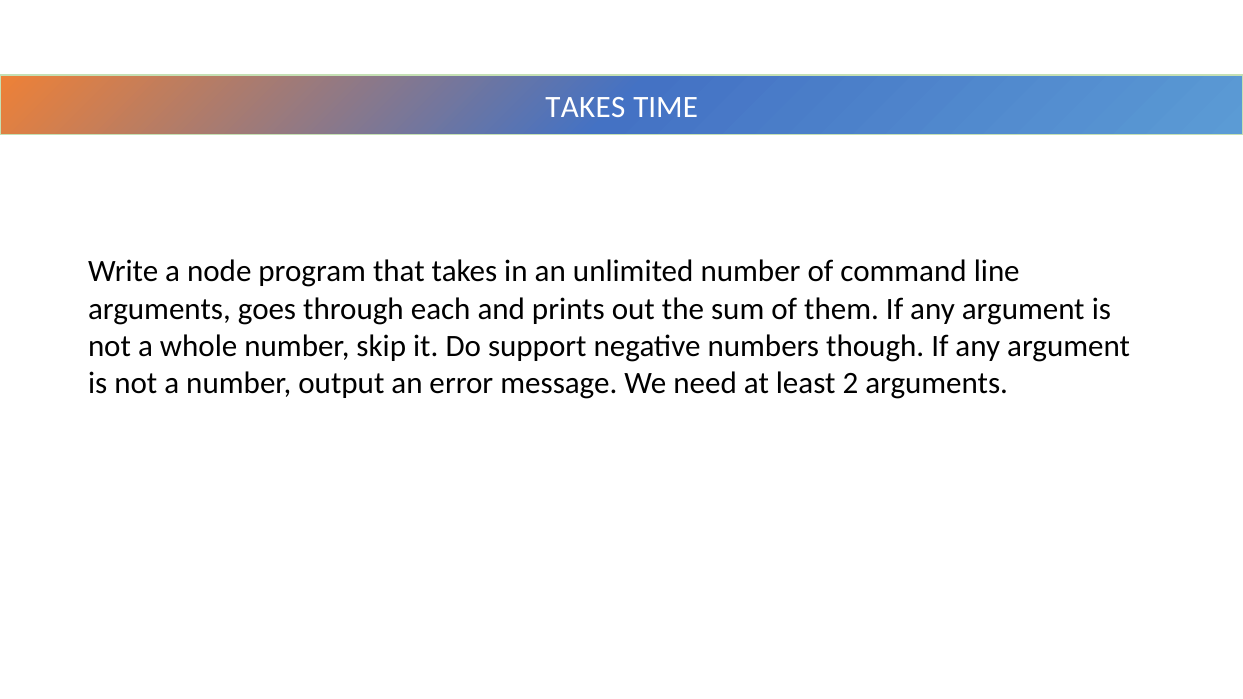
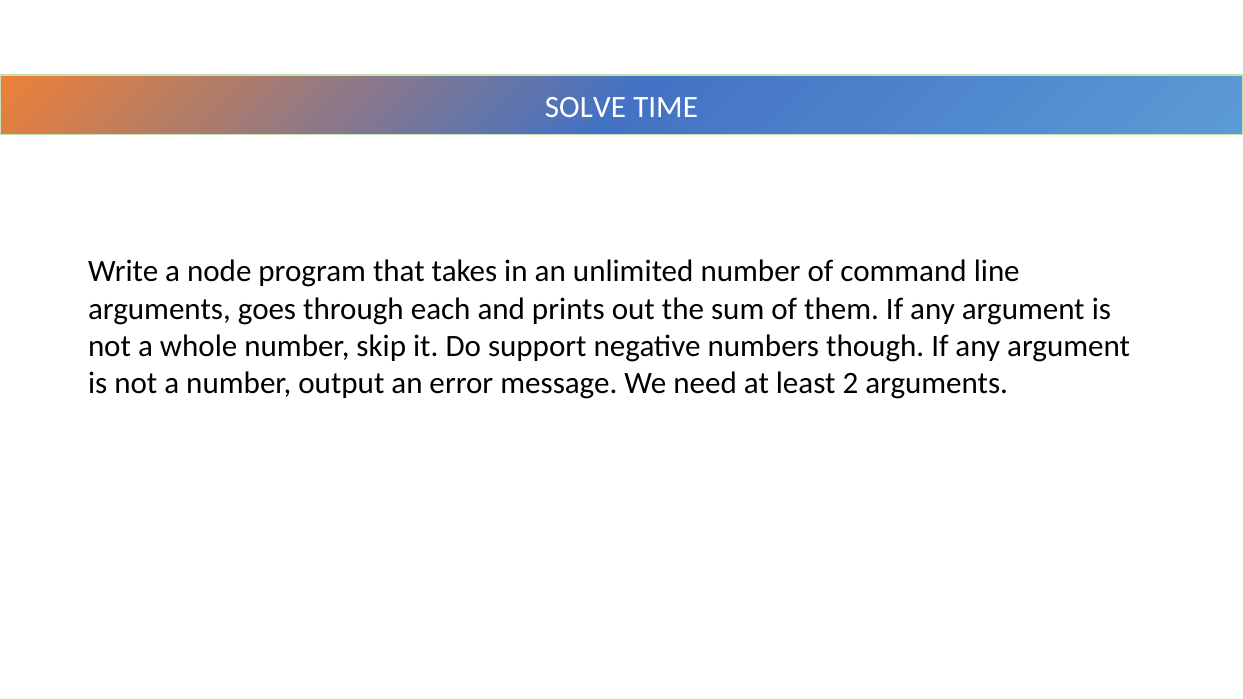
TAKES: TAKES -> SOLVE (585, 107)
